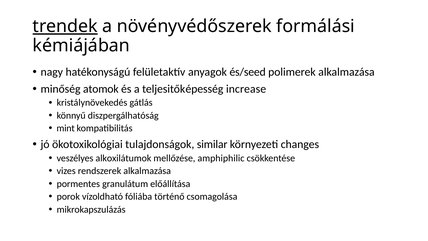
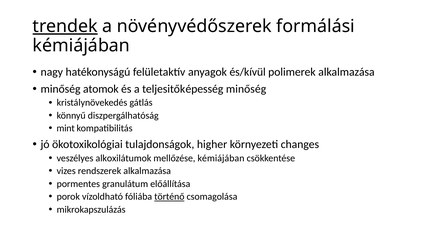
és/seed: és/seed -> és/kívül (248, 72)
teljesitőképesség increase: increase -> minőség (246, 89)
similar: similar -> higher (212, 144)
mellőzése amphiphilic: amphiphilic -> kémiájában (221, 158)
történő underline: none -> present (169, 196)
